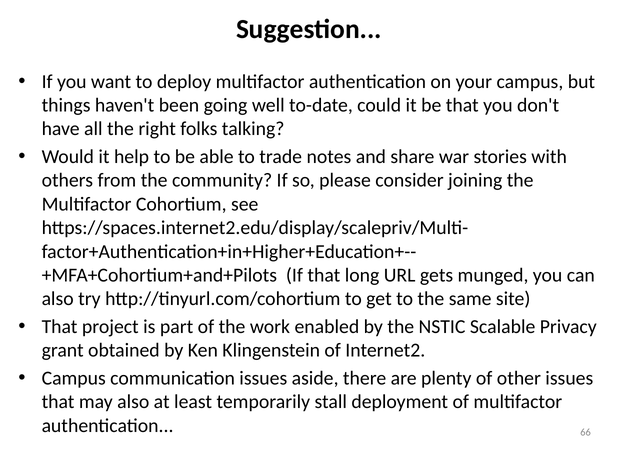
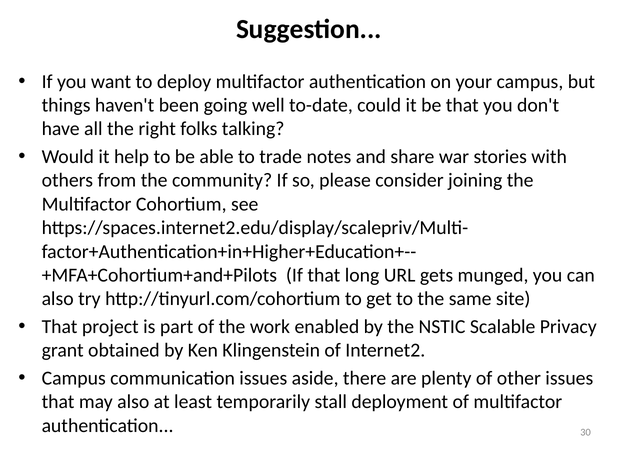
66: 66 -> 30 (586, 432)
